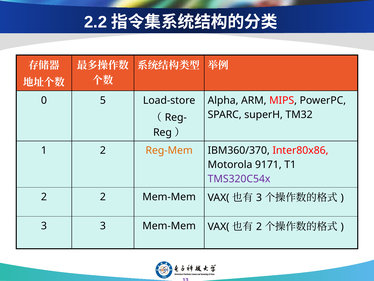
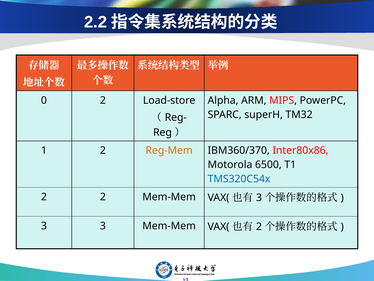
0 5: 5 -> 2 (103, 100)
9171: 9171 -> 6500 (268, 164)
TMS320C54x colour: purple -> blue (239, 179)
